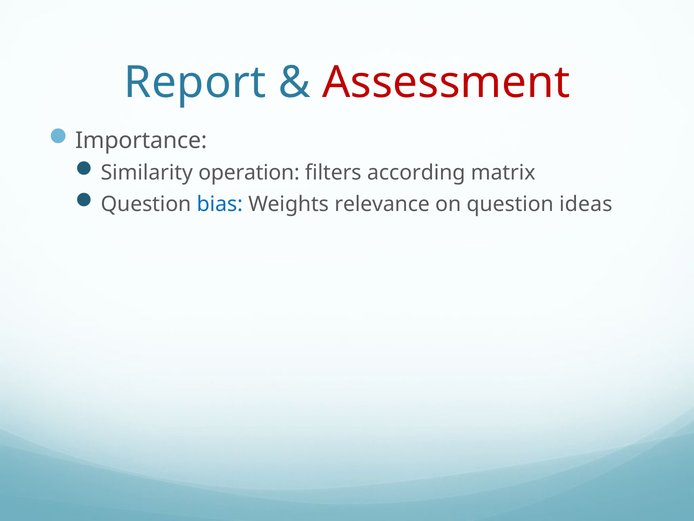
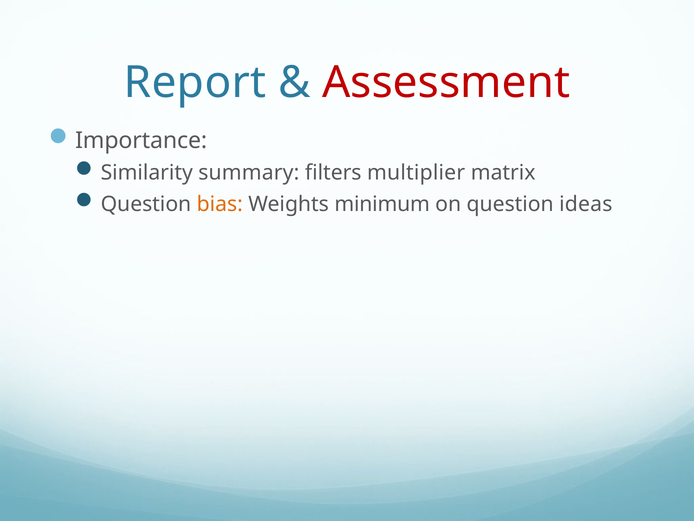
operation: operation -> summary (249, 173)
according: according -> multiplier (416, 173)
bias colour: blue -> orange (220, 204)
relevance: relevance -> minimum (382, 204)
